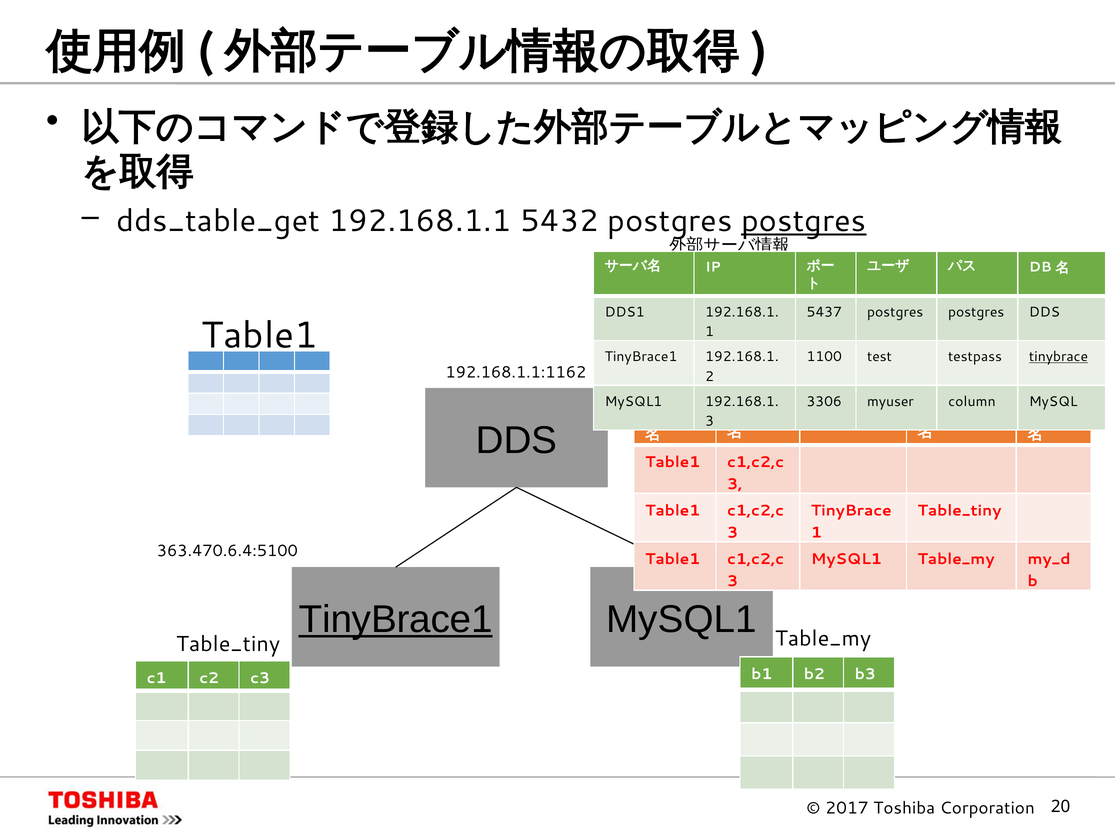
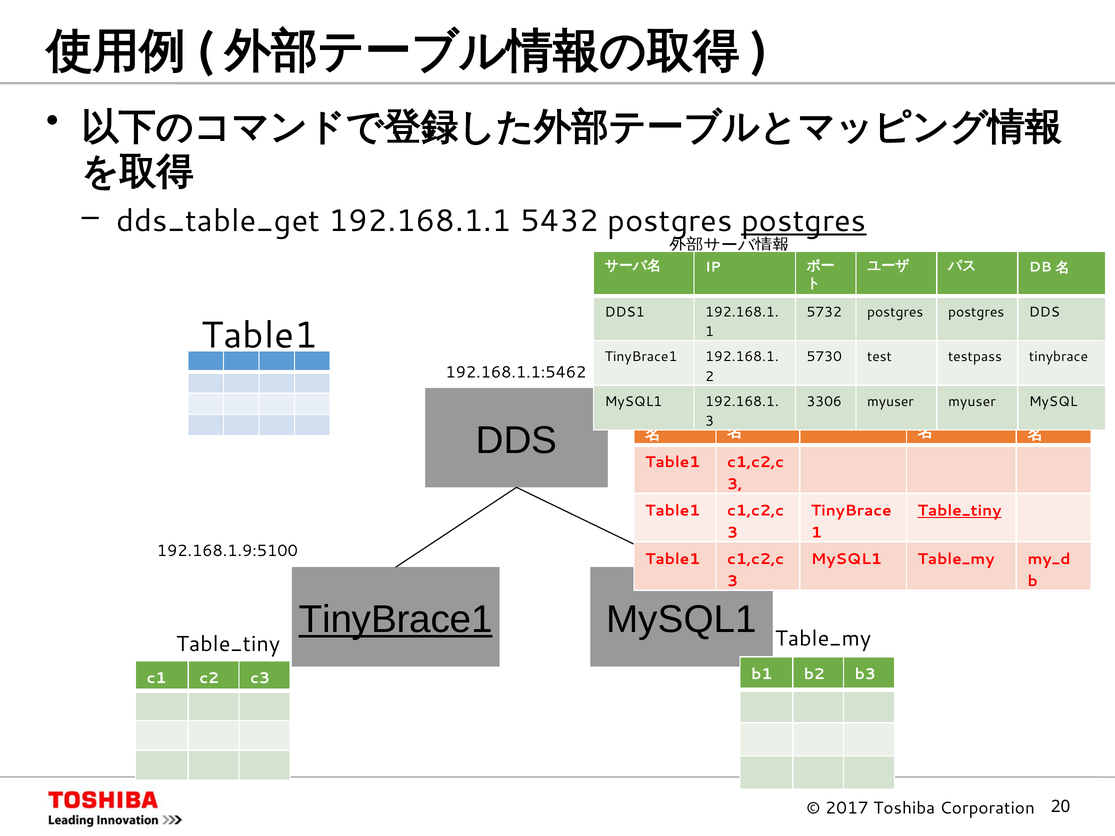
5437: 5437 -> 5732 (824, 312)
1100: 1100 -> 5730 (824, 357)
tinybrace underline: present -> none (1058, 357)
192.168.1.1:1162: 192.168.1.1:1162 -> 192.168.1.1:5462 (516, 373)
myuser column: column -> myuser (972, 402)
Table_tiny underline: none -> present (959, 511)
363.470.6.4:5100: 363.470.6.4:5100 -> 192.168.1.9:5100 (227, 551)
